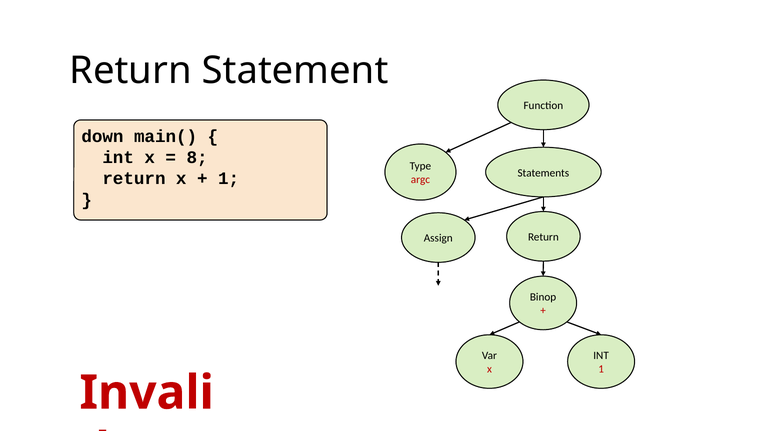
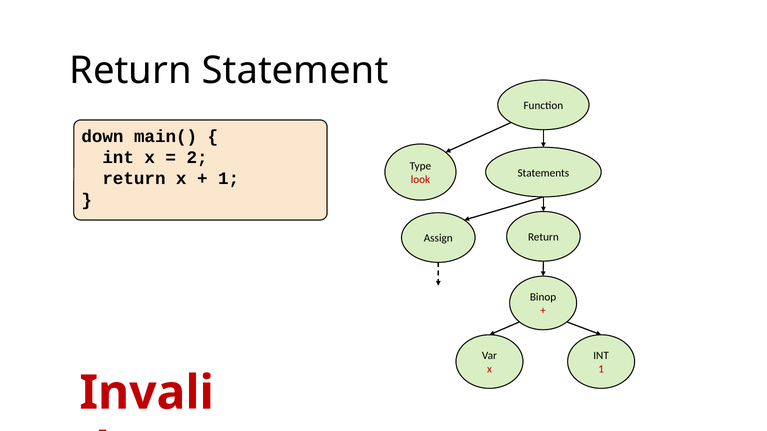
8: 8 -> 2 (197, 158)
argc: argc -> look (420, 180)
